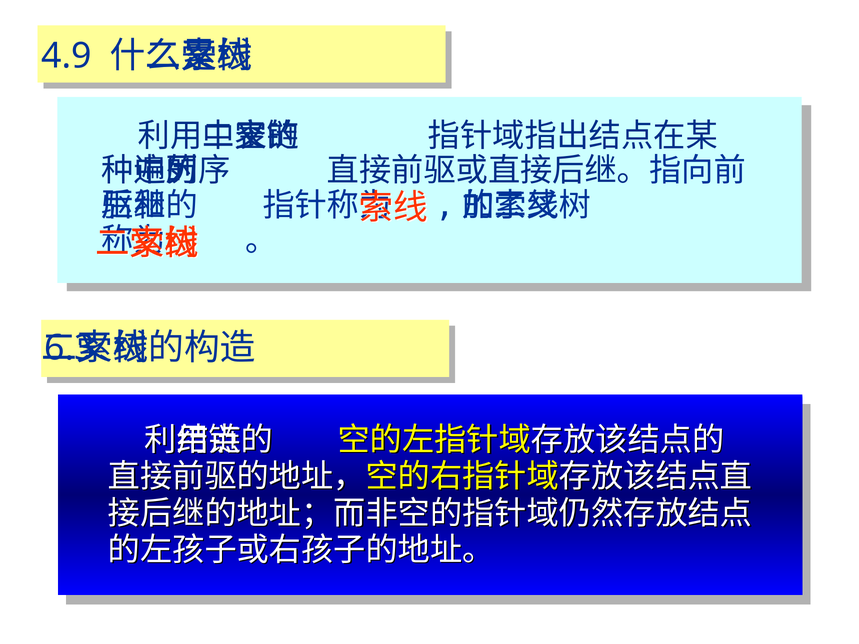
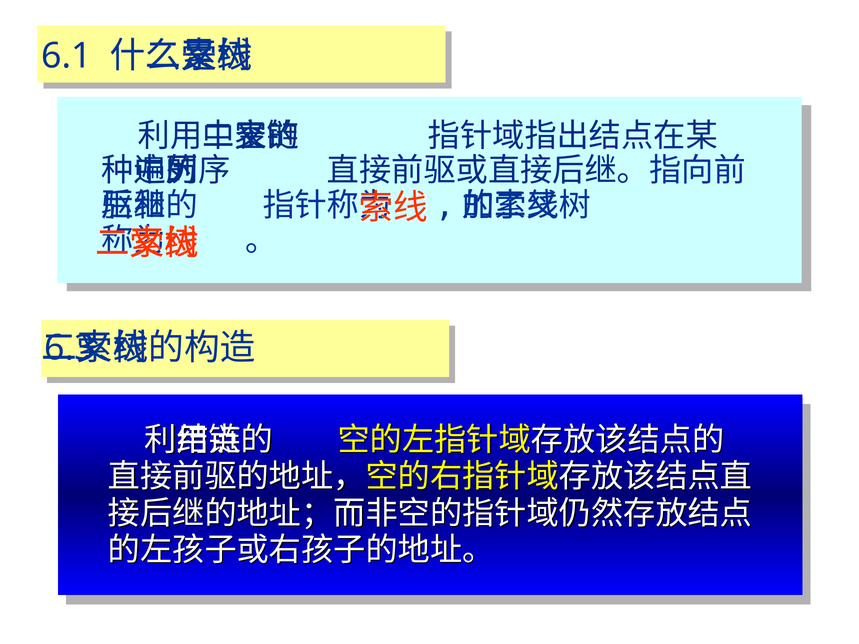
4.9: 4.9 -> 6.1 (66, 56)
